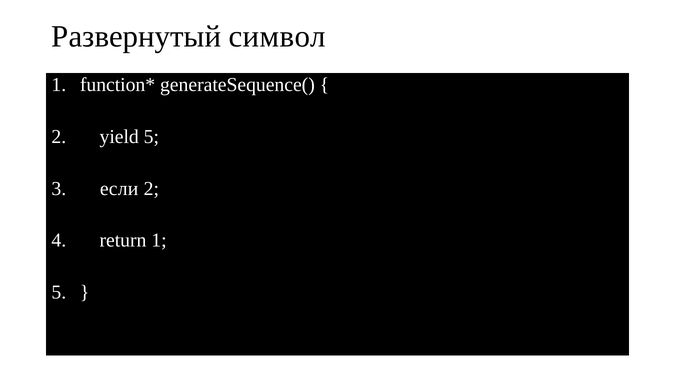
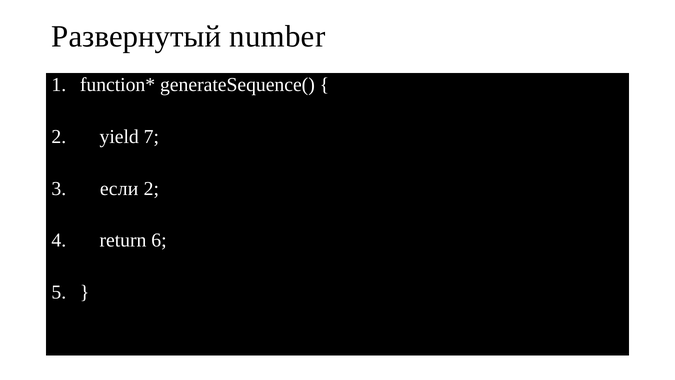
символ: символ -> number (277, 37)
yield 5: 5 -> 7 (151, 137)
return 1: 1 -> 6 (159, 240)
